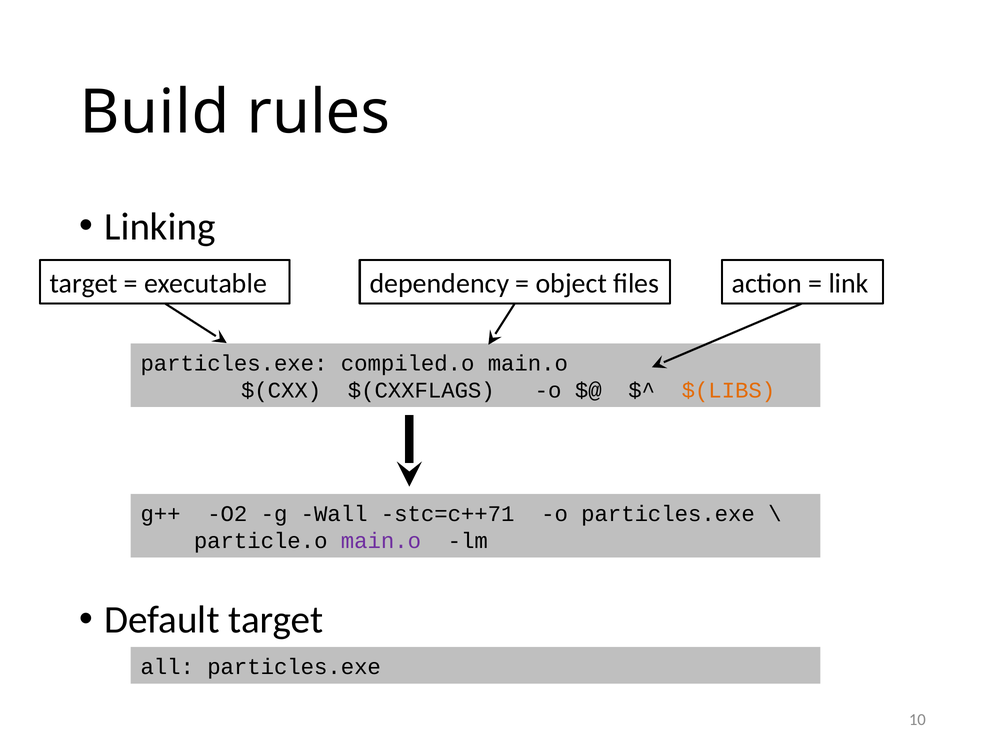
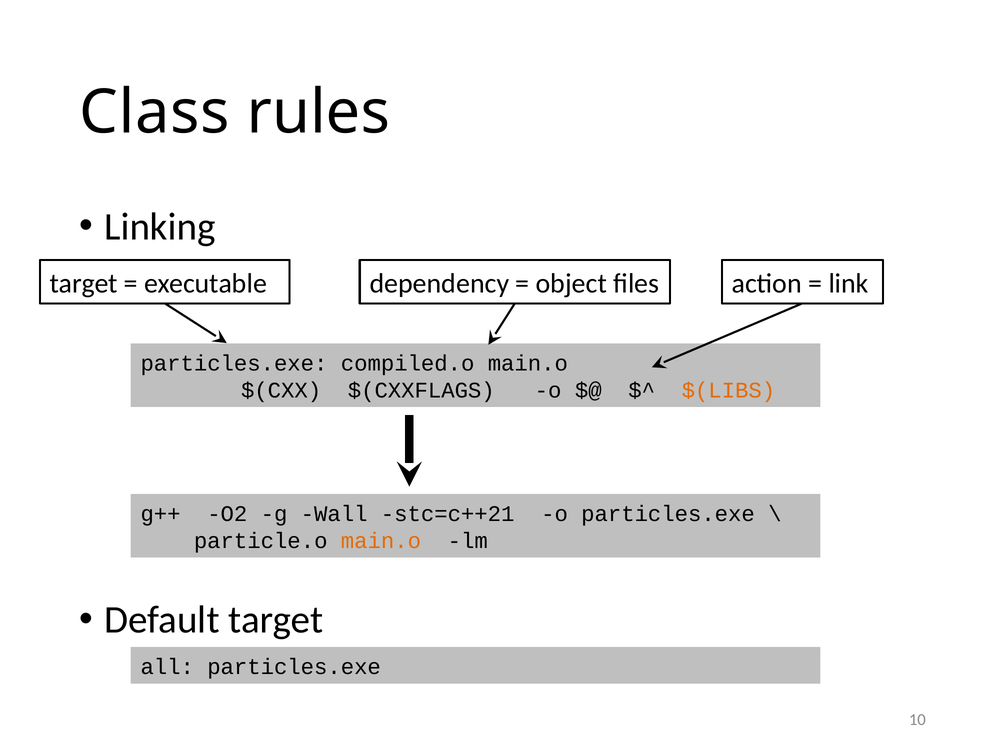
Build: Build -> Class (155, 113)
stc=c++71: stc=c++71 -> stc=c++21 (448, 514)
main.o colour: purple -> orange (381, 541)
